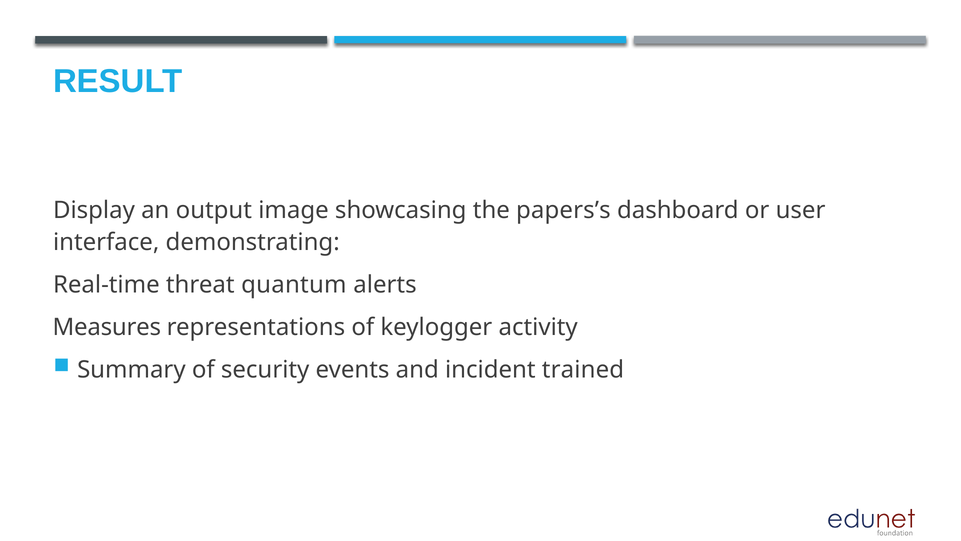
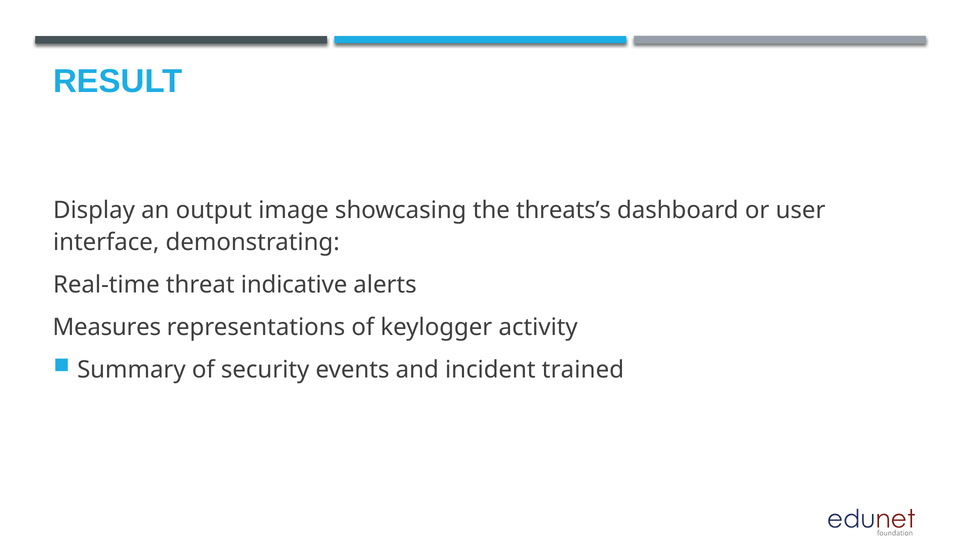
papers’s: papers’s -> threats’s (564, 210)
quantum: quantum -> indicative (294, 285)
